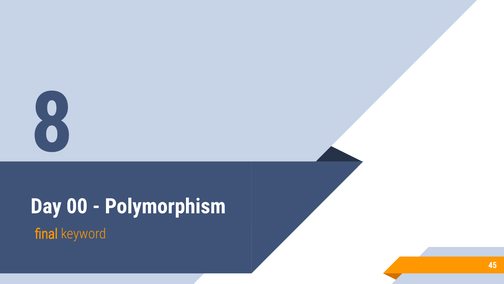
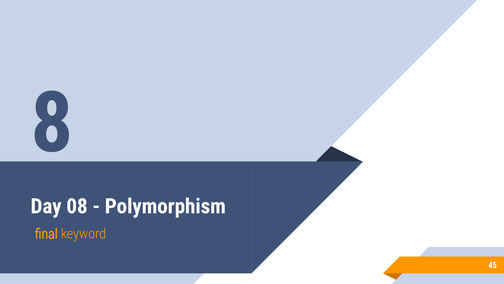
00: 00 -> 08 (77, 206)
